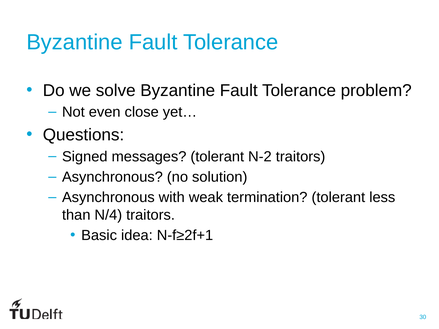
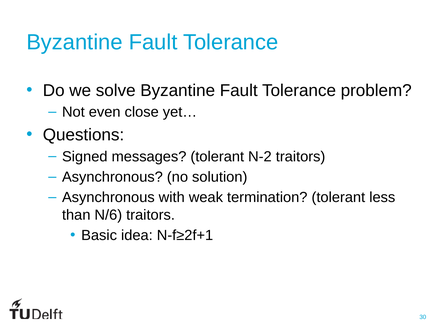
N/4: N/4 -> N/6 (108, 215)
